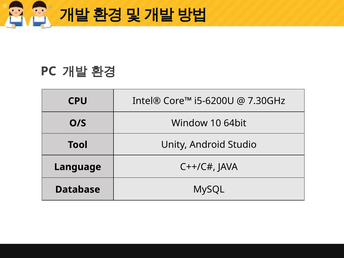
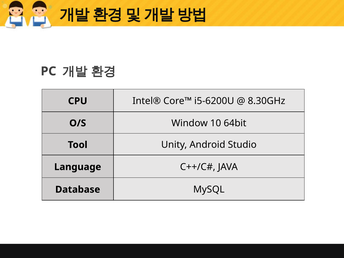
7.30GHz: 7.30GHz -> 8.30GHz (267, 101)
